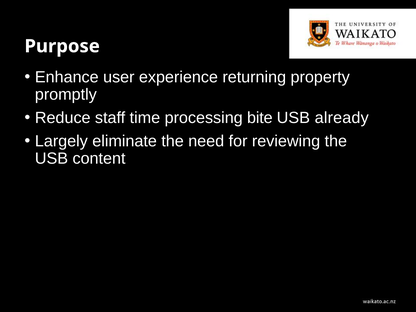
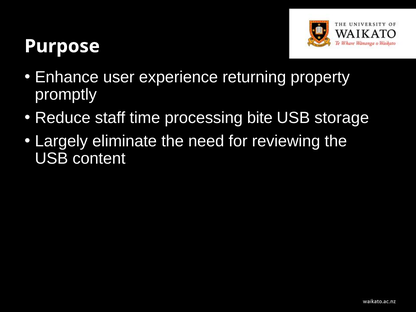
already: already -> storage (342, 118)
